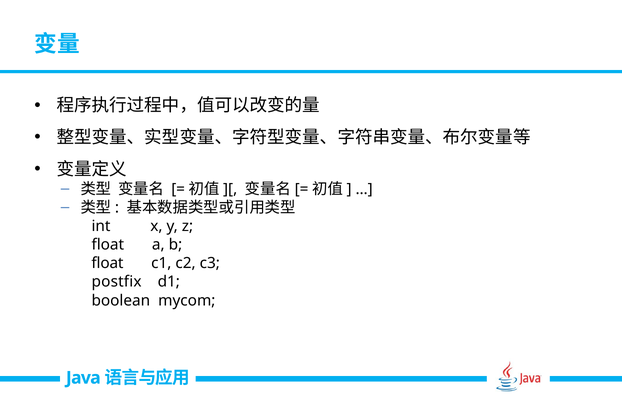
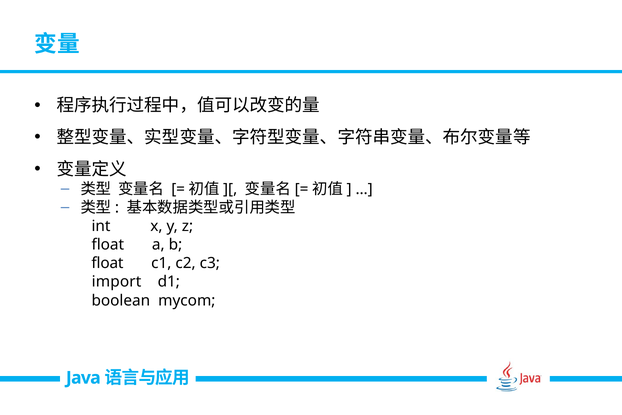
postfix: postfix -> import (117, 282)
